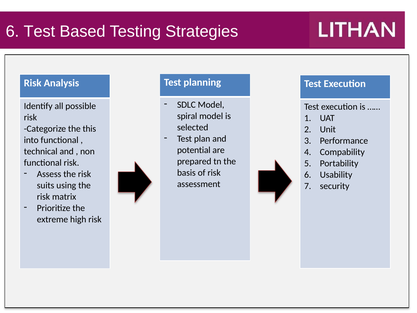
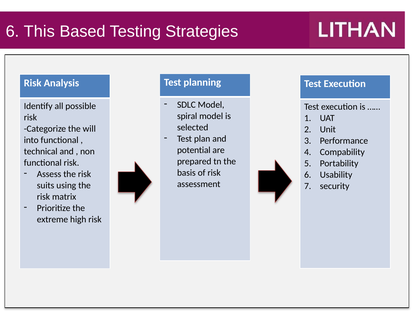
6 Test: Test -> This (39, 31)
this: this -> will (89, 129)
